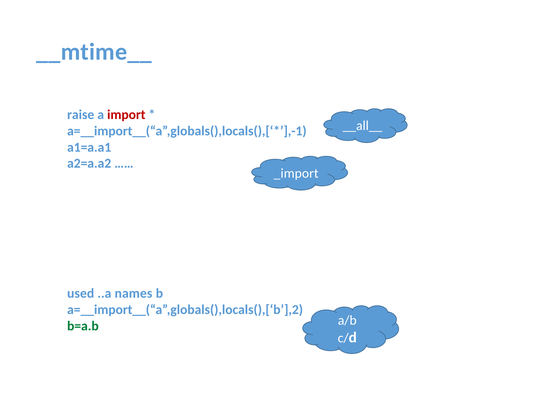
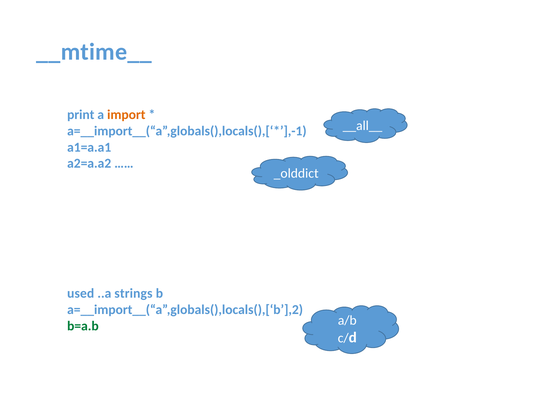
raise: raise -> print (81, 115)
import colour: red -> orange (126, 115)
_import: _import -> _olddict (296, 173)
names: names -> strings (133, 293)
